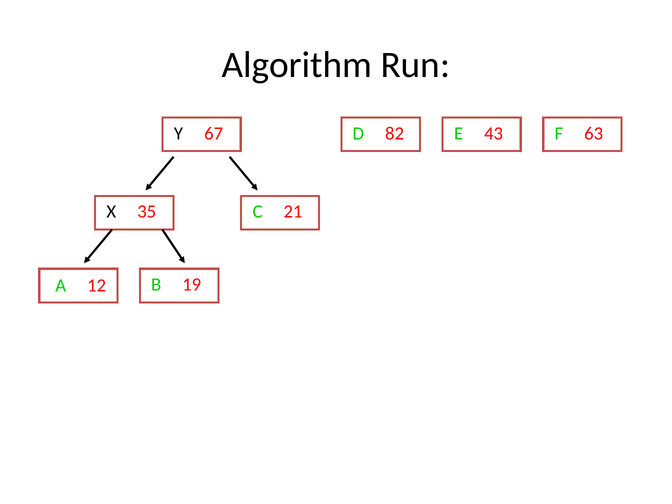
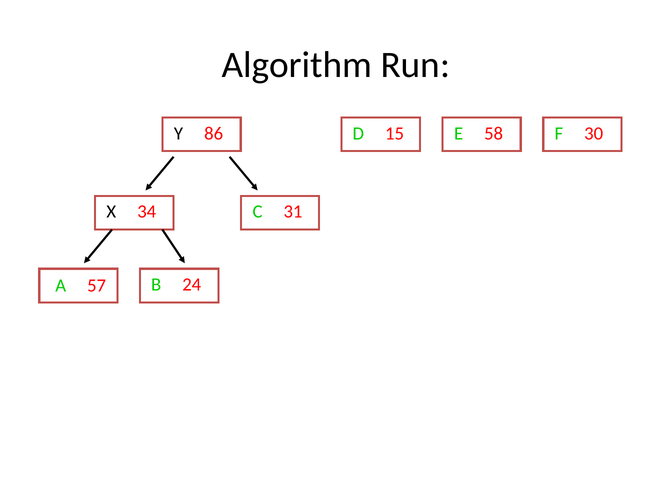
67: 67 -> 86 (214, 133)
82: 82 -> 15 (395, 133)
43: 43 -> 58 (494, 133)
63: 63 -> 30 (594, 133)
35: 35 -> 34 (147, 212)
21: 21 -> 31 (293, 212)
12: 12 -> 57 (97, 285)
19: 19 -> 24 (192, 285)
